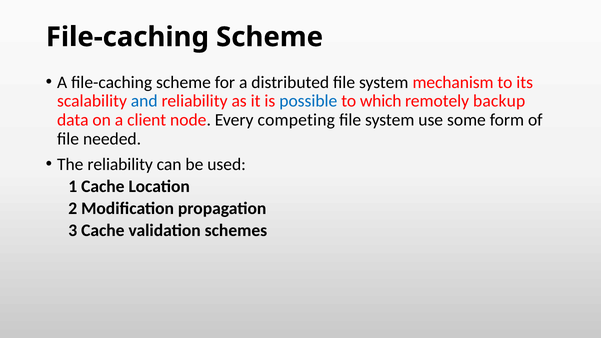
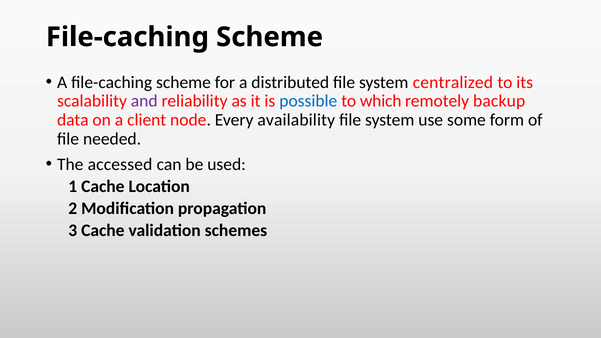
mechanism: mechanism -> centralized (453, 82)
and colour: blue -> purple (144, 101)
competing: competing -> availability (296, 120)
The reliability: reliability -> accessed (120, 164)
